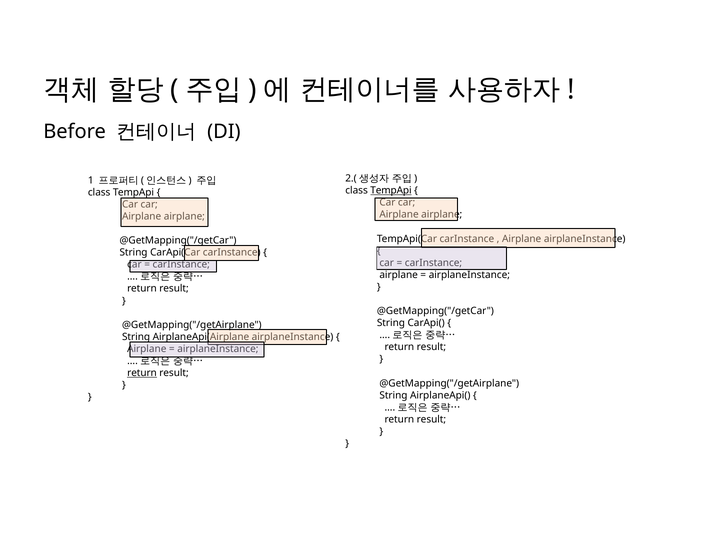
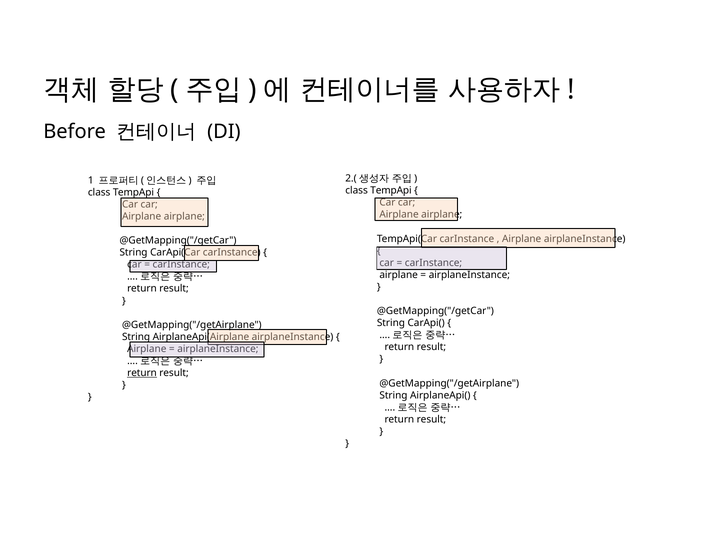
TempApi underline: present -> none (391, 191)
